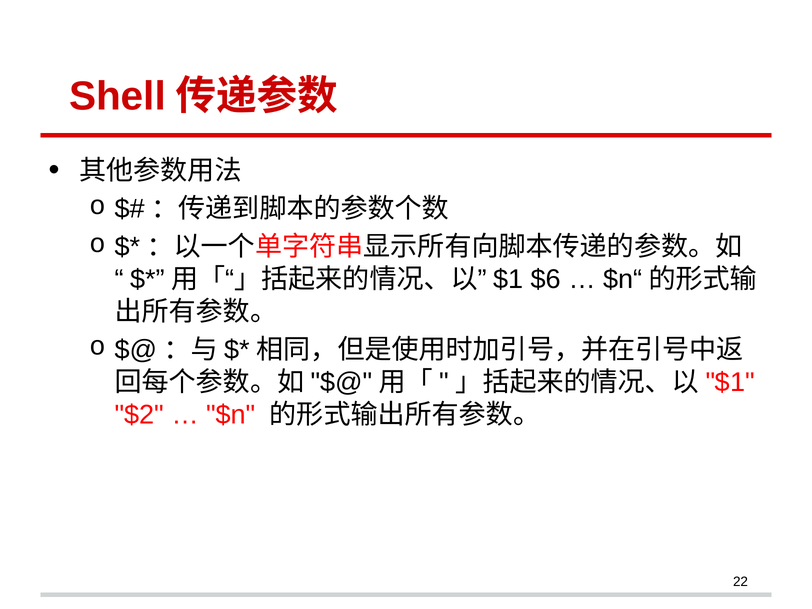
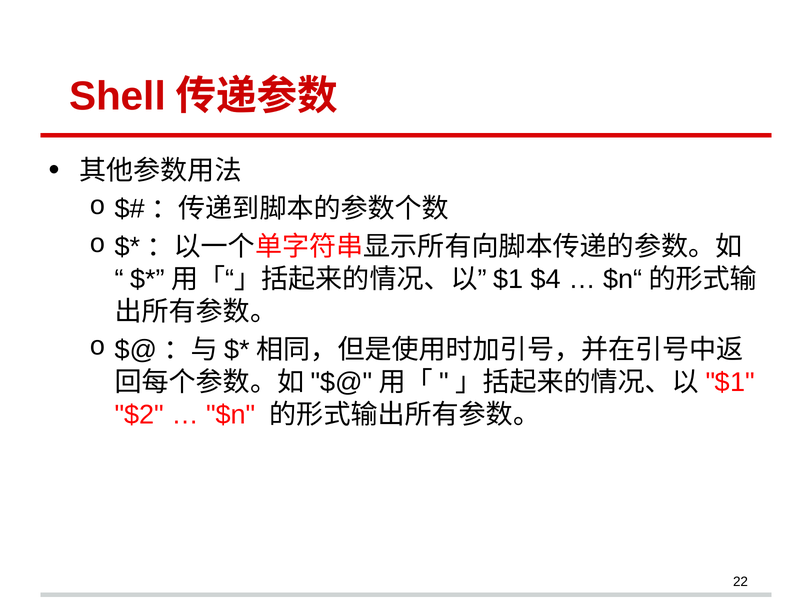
$6: $6 -> $4 (546, 279)
